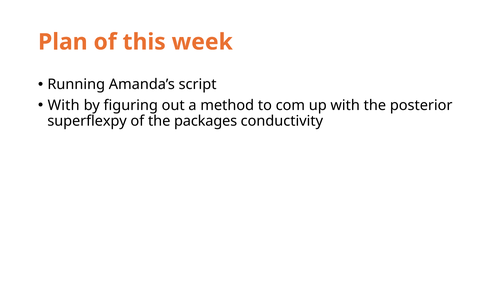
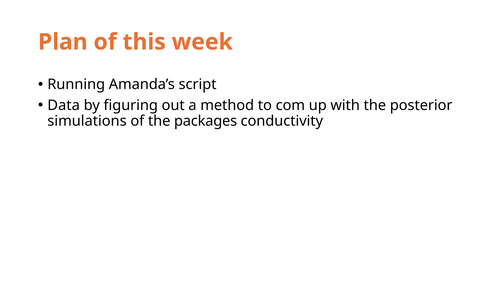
With: With -> Data (64, 105)
superflexpy: superflexpy -> simulations (87, 121)
